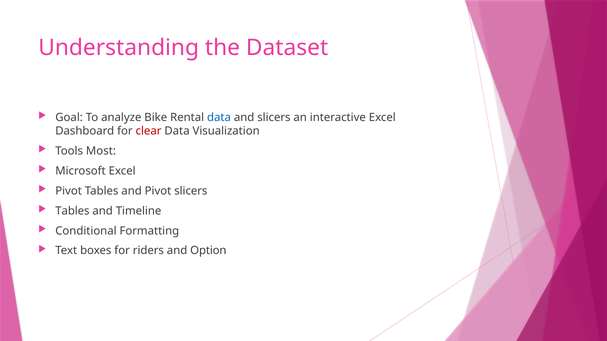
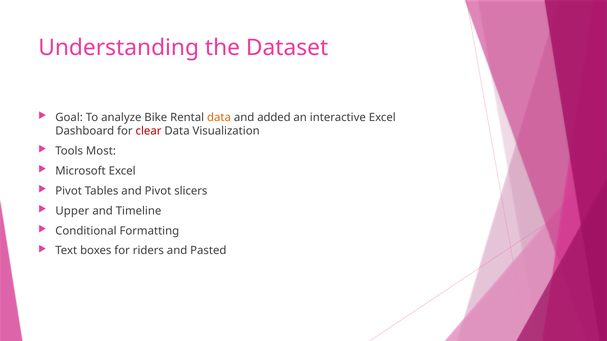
data colour: blue -> orange (219, 117)
and slicers: slicers -> added (274, 117)
Tables: Tables -> Upper (72, 211)
Option: Option -> Pasted (208, 251)
